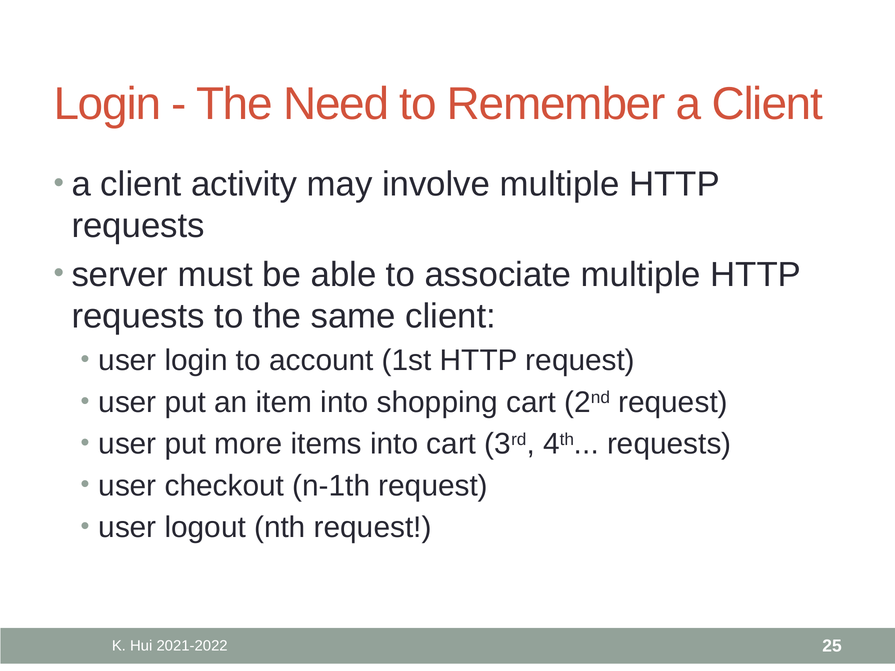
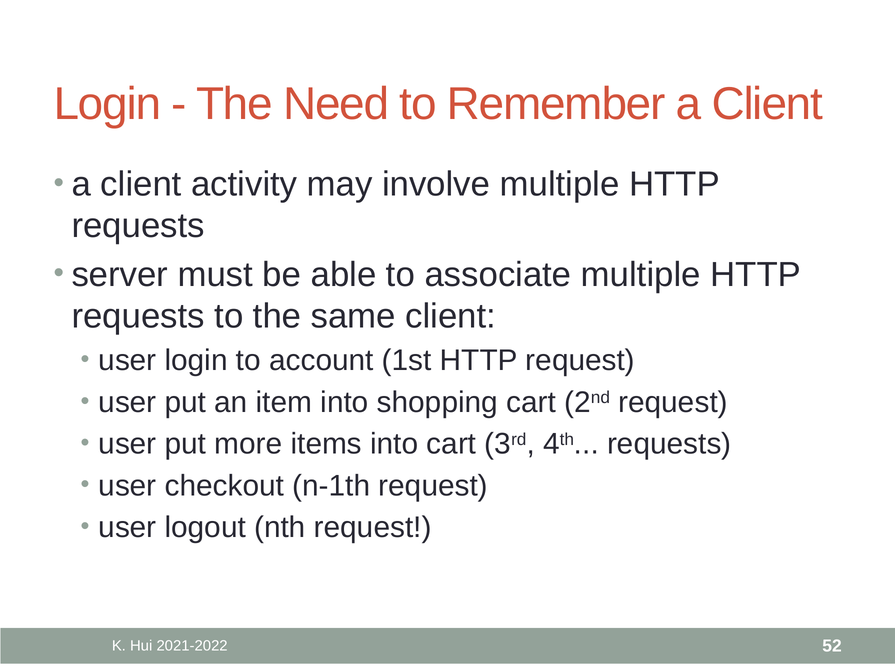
25: 25 -> 52 (832, 646)
